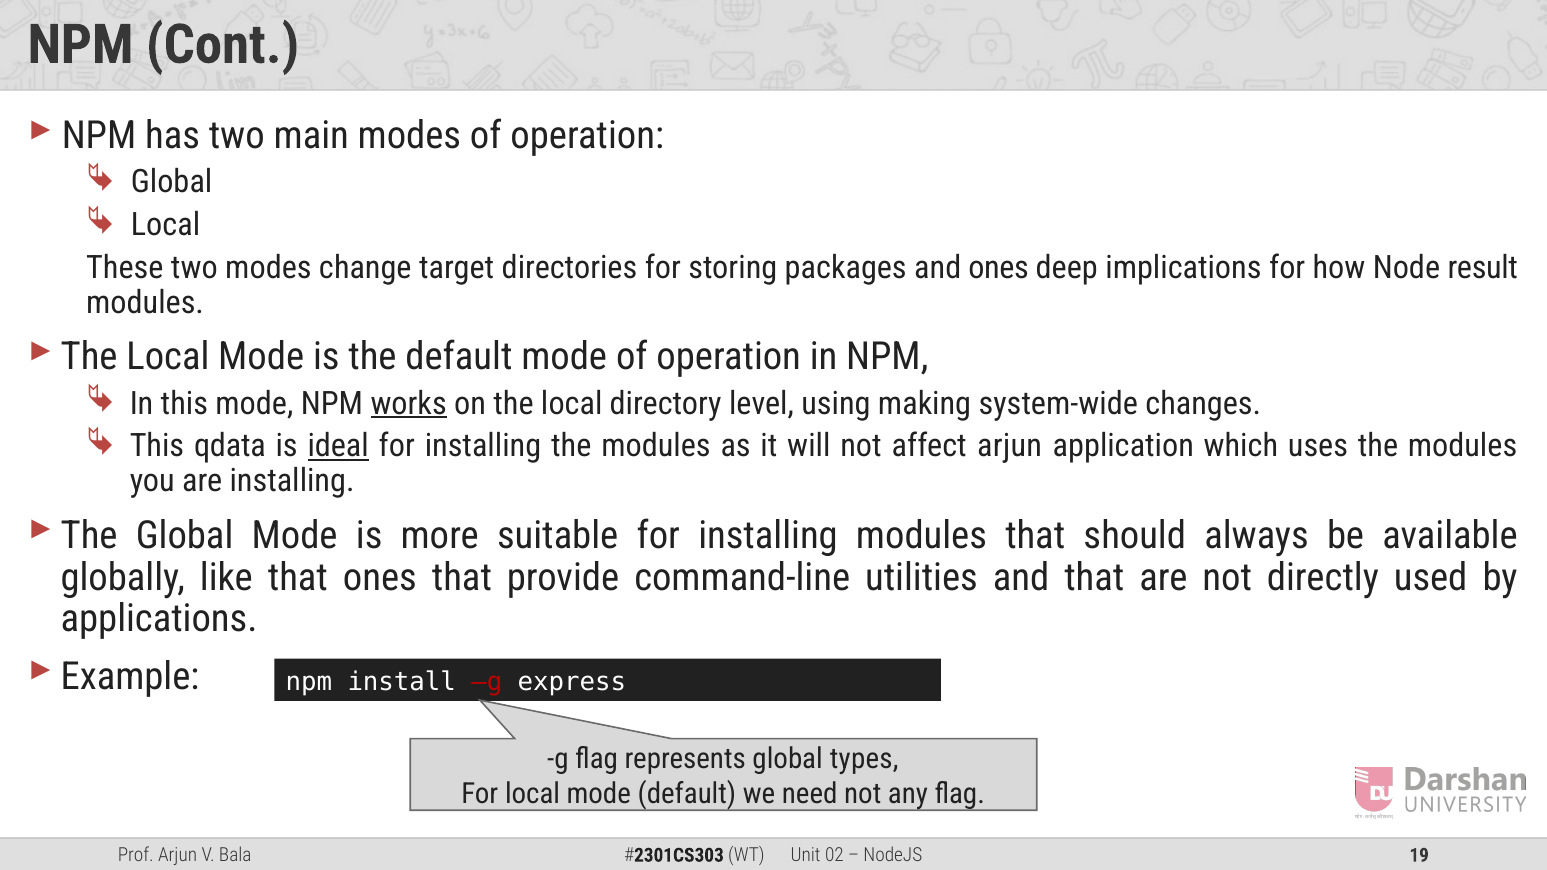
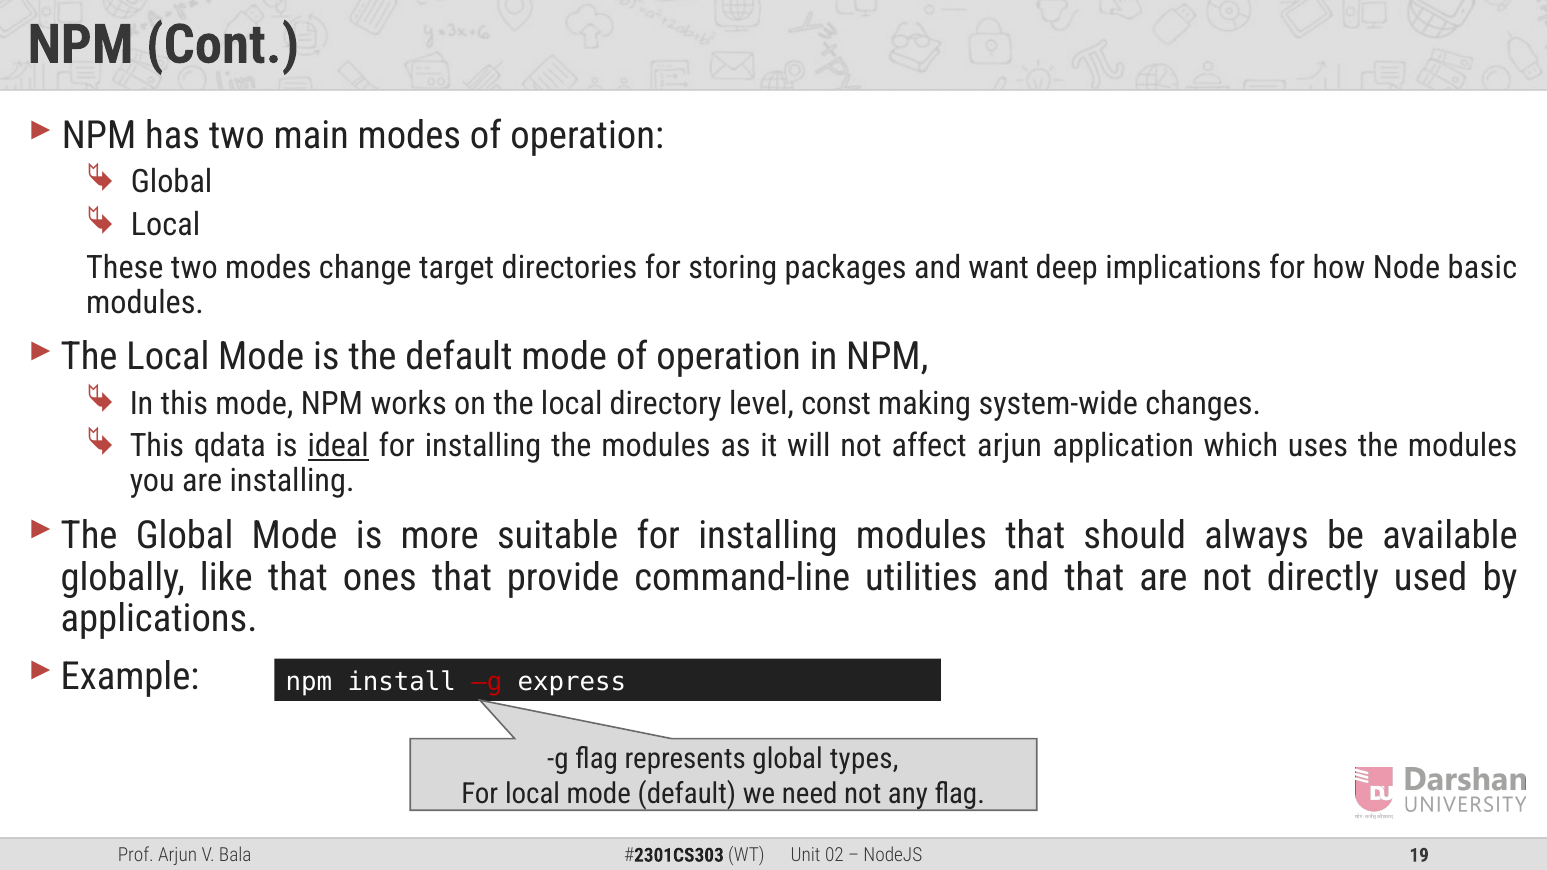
and ones: ones -> want (999, 268)
result: result -> basic (1482, 268)
works underline: present -> none (409, 404)
using: using -> const (836, 404)
